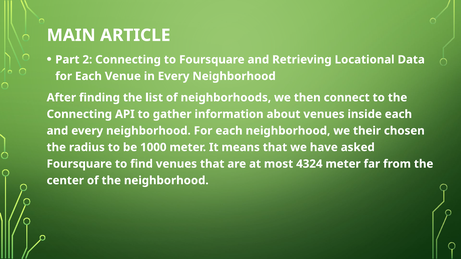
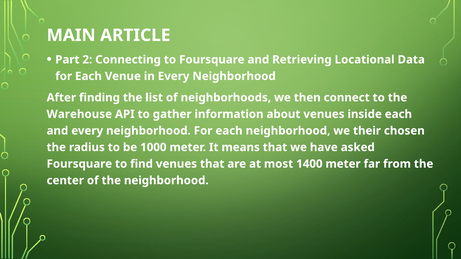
Connecting: Connecting -> Warehouse (79, 114)
4324: 4324 -> 1400 (309, 164)
